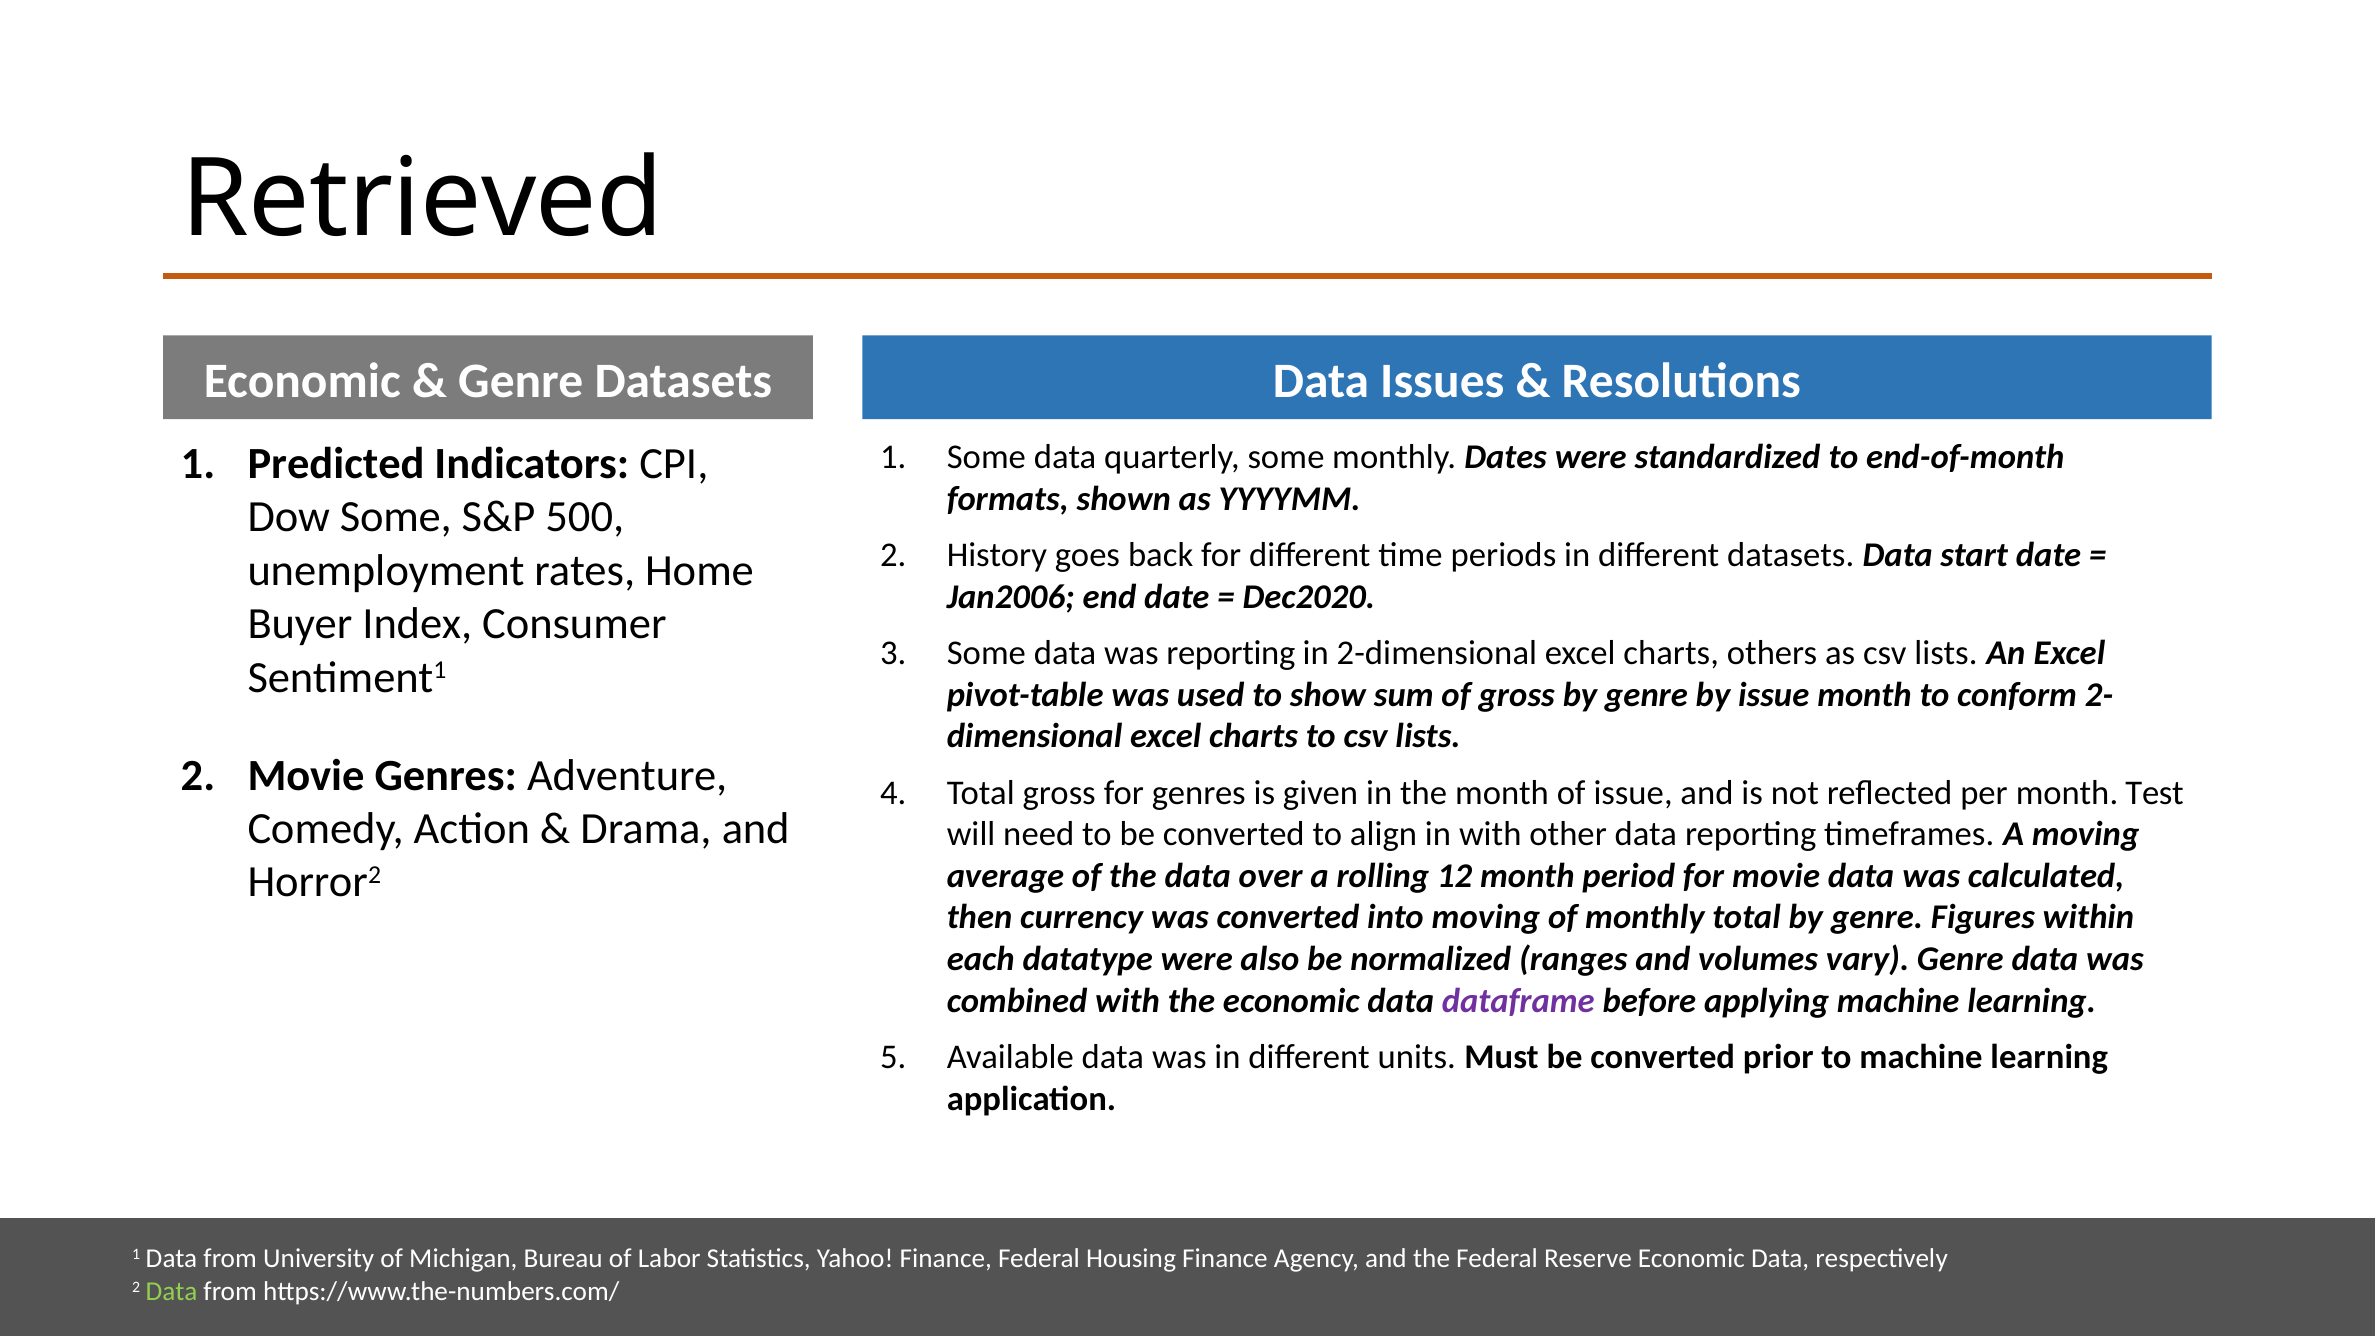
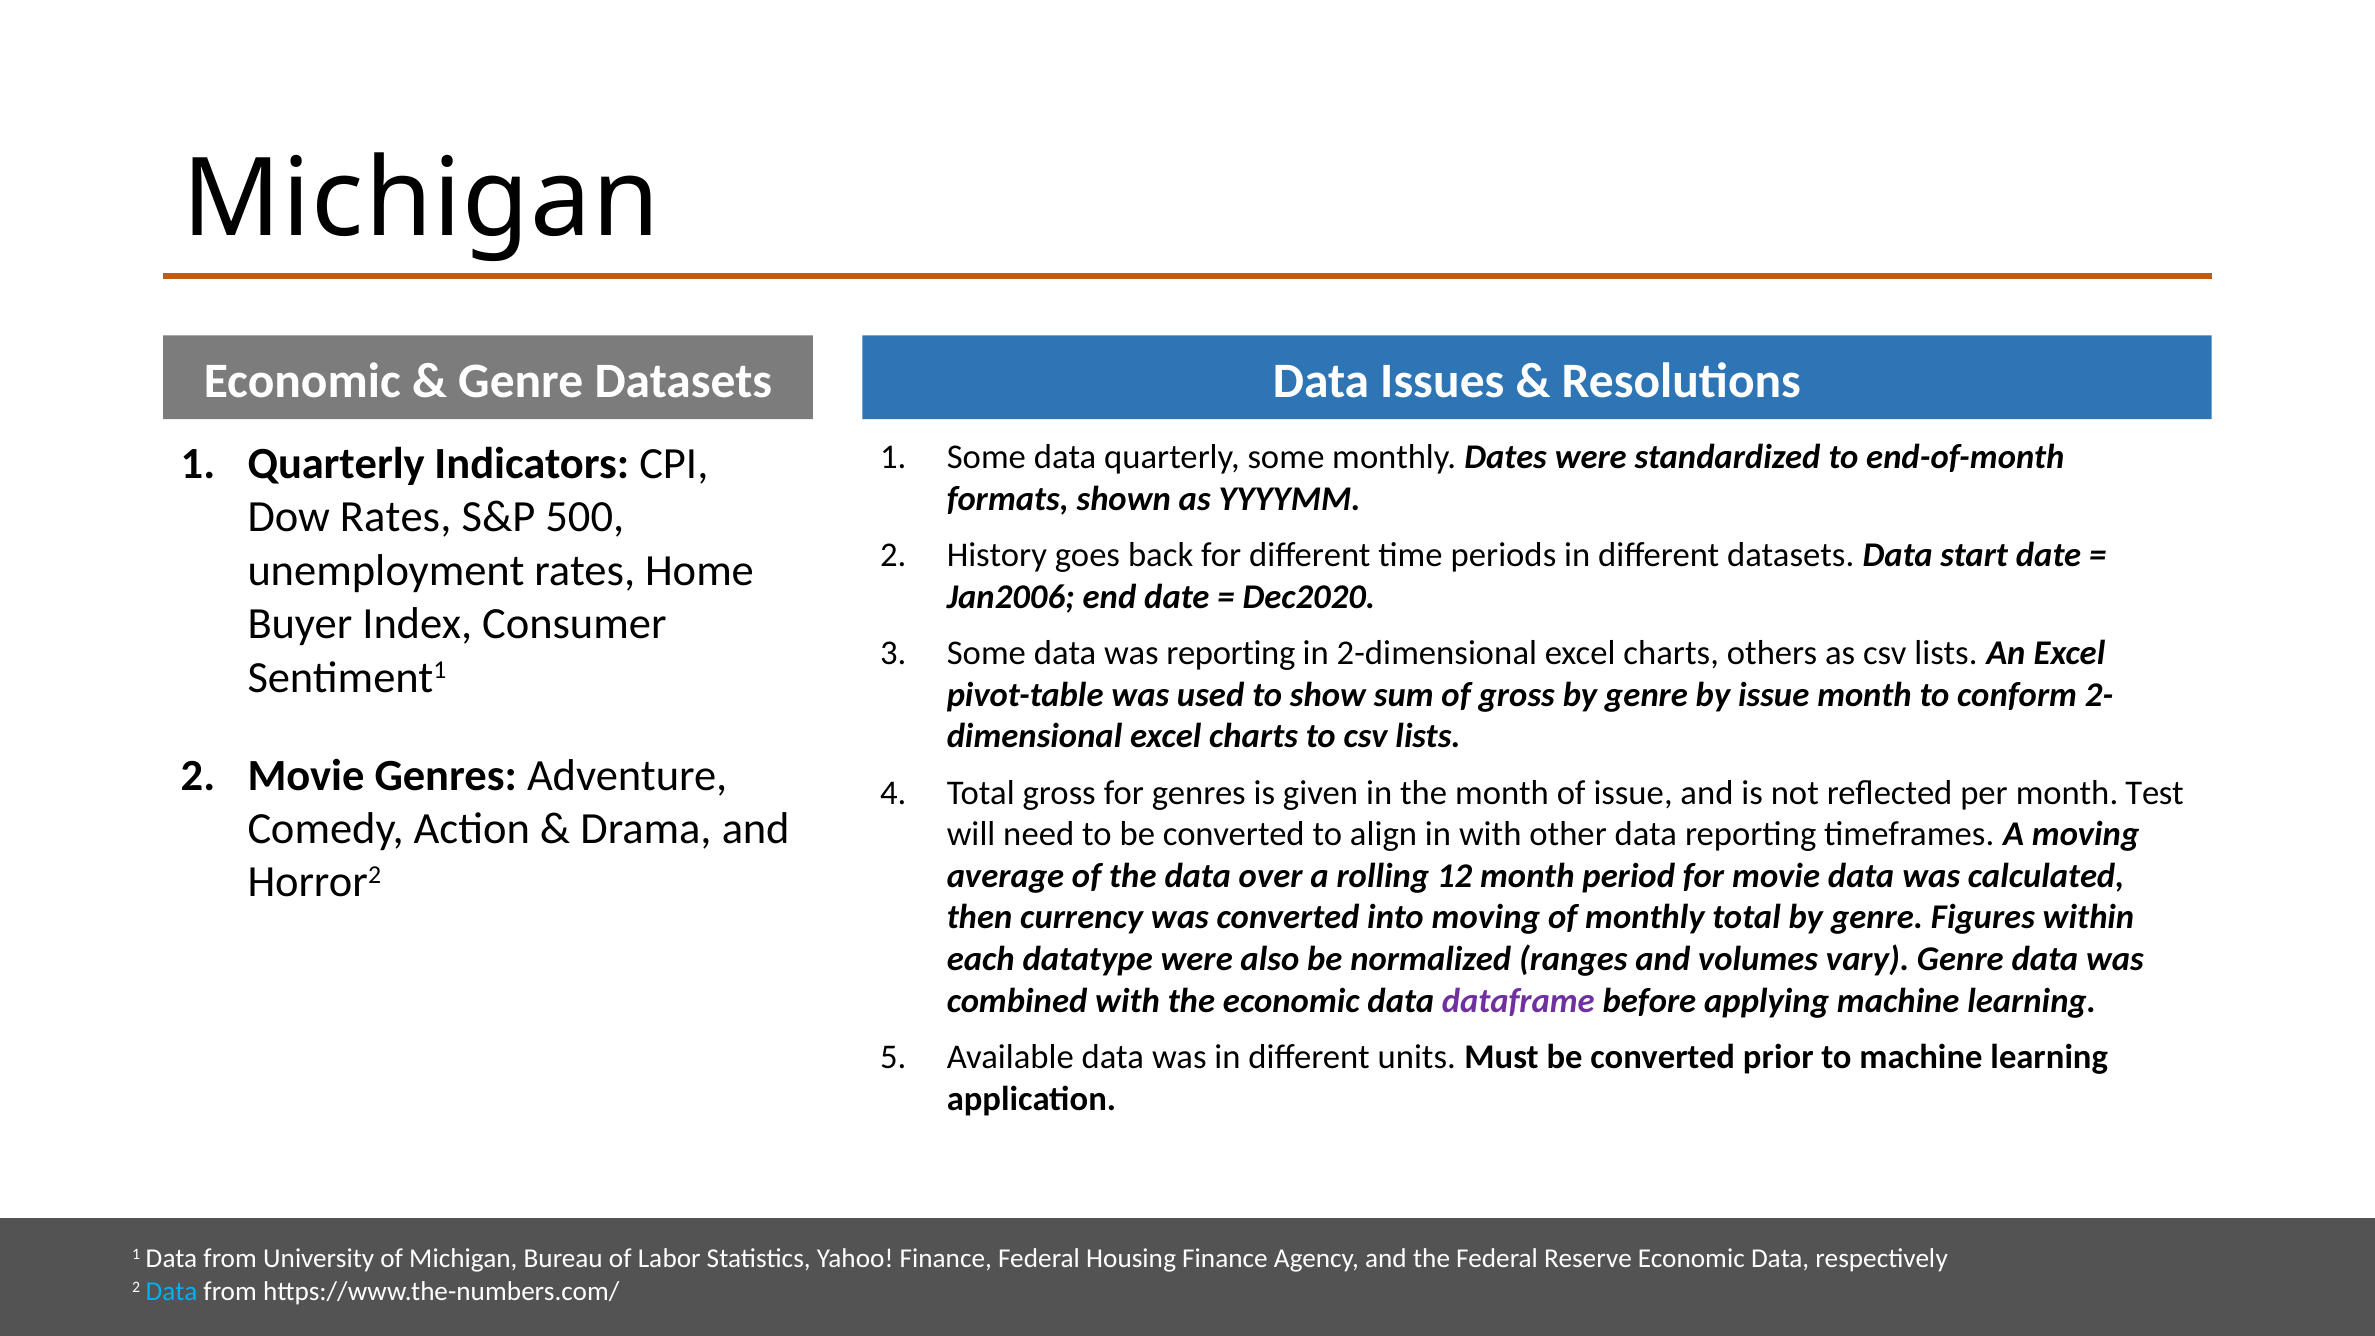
Retrieved: Retrieved -> Michigan (422, 200)
1 Predicted: Predicted -> Quarterly (336, 464)
Dow Some: Some -> Rates (396, 517)
Data colour: light green -> light blue (172, 1292)
